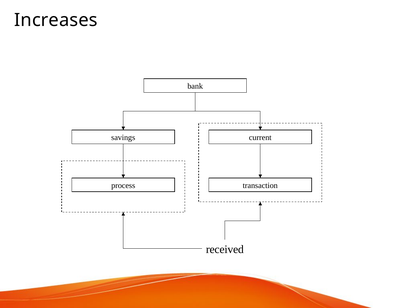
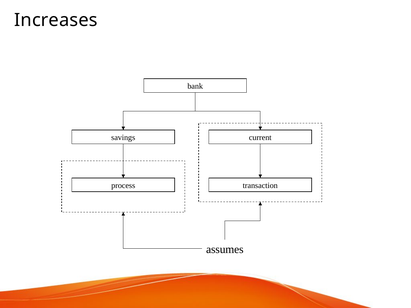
received: received -> assumes (225, 250)
